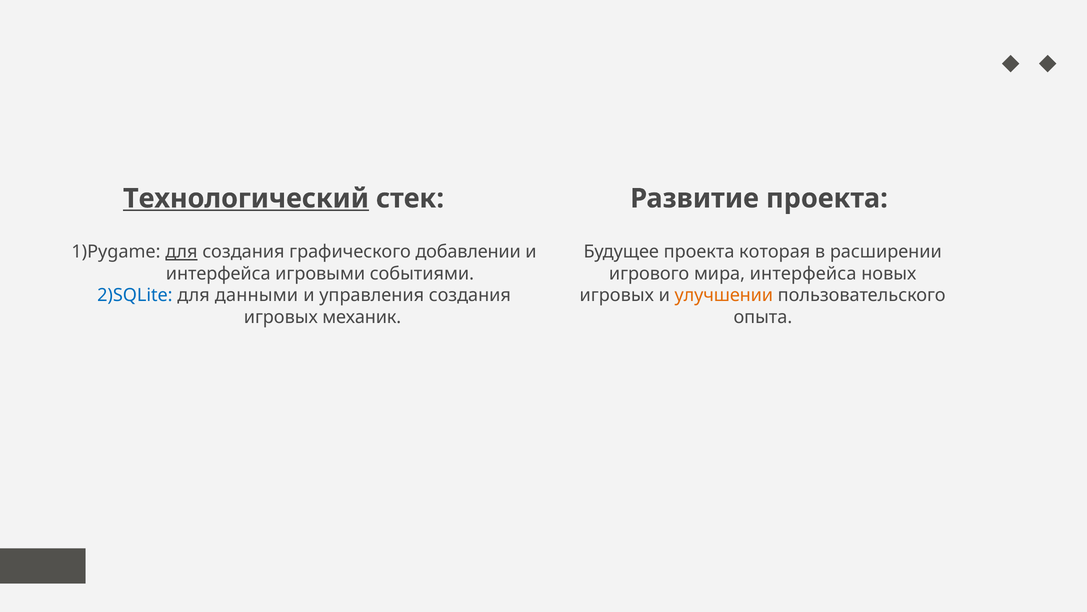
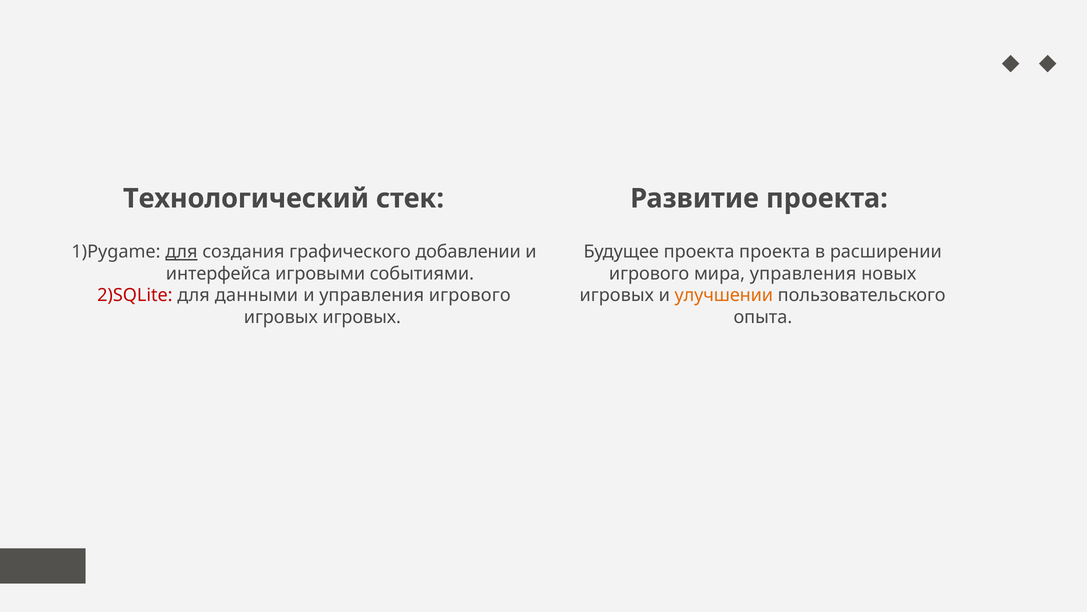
Технологический underline: present -> none (246, 198)
проекта которая: которая -> проекта (775, 252)
мира интерфейса: интерфейса -> управления (803, 273)
2)SQLite colour: blue -> red (135, 295)
управления создания: создания -> игрового (470, 295)
игровых механик: механик -> игровых (362, 317)
